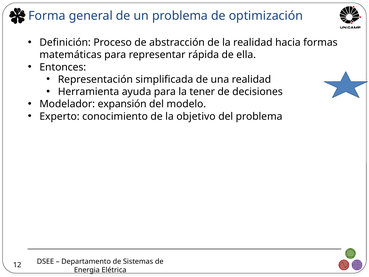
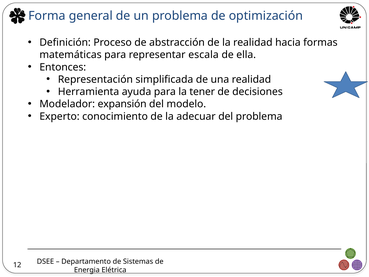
rápida: rápida -> escala (204, 55)
objetivo: objetivo -> adecuar (196, 116)
